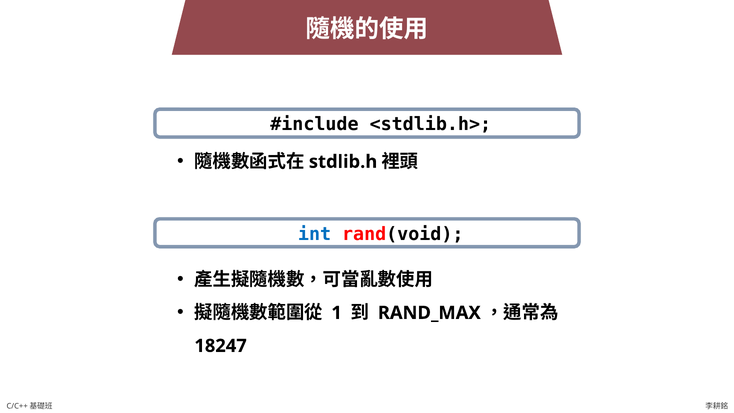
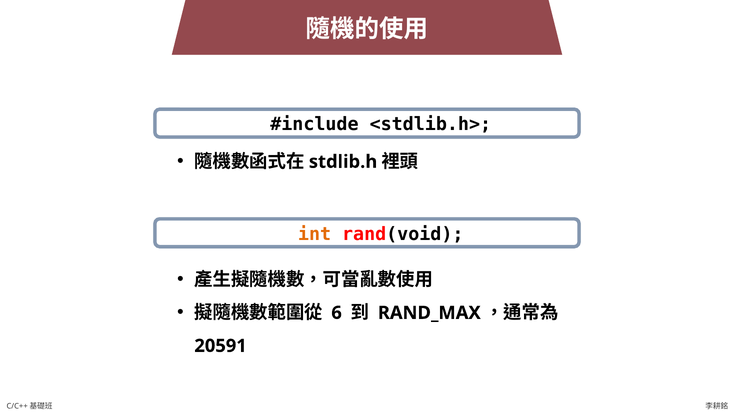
int colour: blue -> orange (315, 234)
1: 1 -> 6 (337, 313)
18247: 18247 -> 20591 (221, 346)
